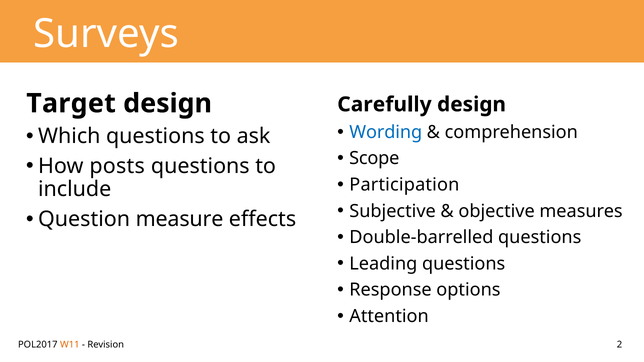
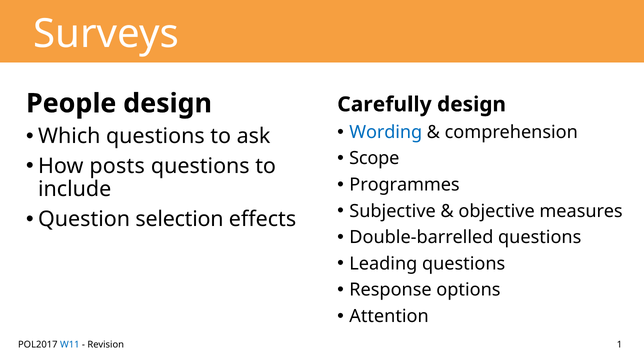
Target: Target -> People (71, 103)
Participation: Participation -> Programmes (405, 185)
measure: measure -> selection (180, 219)
W11 colour: orange -> blue (70, 345)
2: 2 -> 1 (619, 345)
